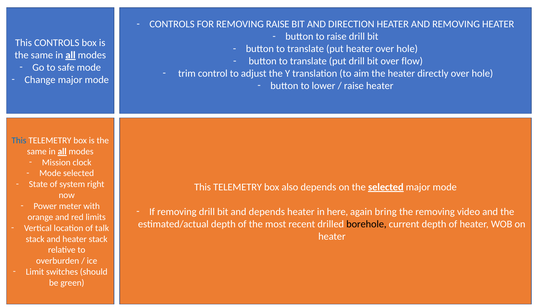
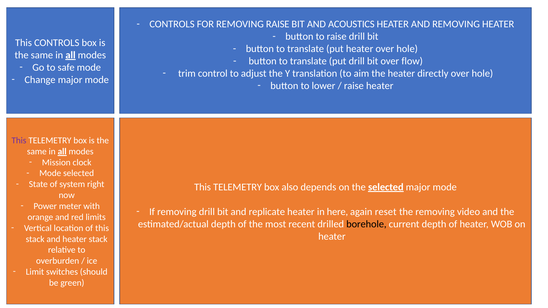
DIRECTION: DIRECTION -> ACOUSTICS (351, 24)
This colour: blue -> purple (19, 141)
and depends: depends -> replicate (267, 212)
bring: bring -> reset (386, 212)
of talk: talk -> this (102, 228)
